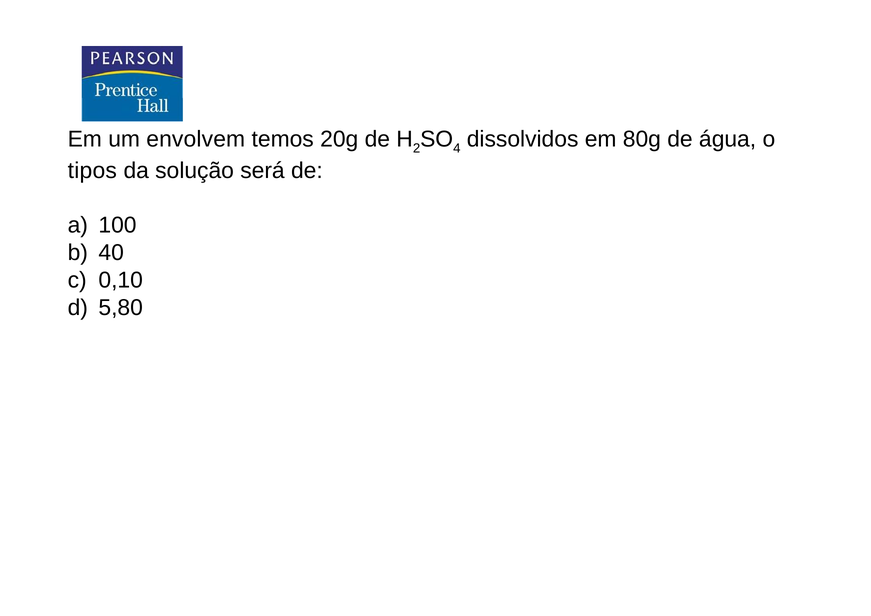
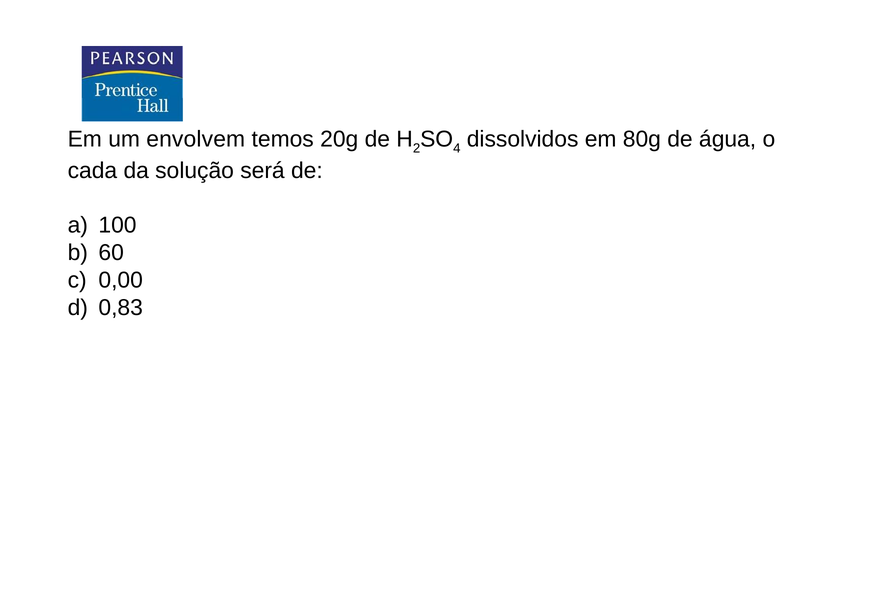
tipos: tipos -> cada (92, 171)
40: 40 -> 60 (111, 253)
0,10: 0,10 -> 0,00 (121, 280)
5,80: 5,80 -> 0,83 (121, 307)
